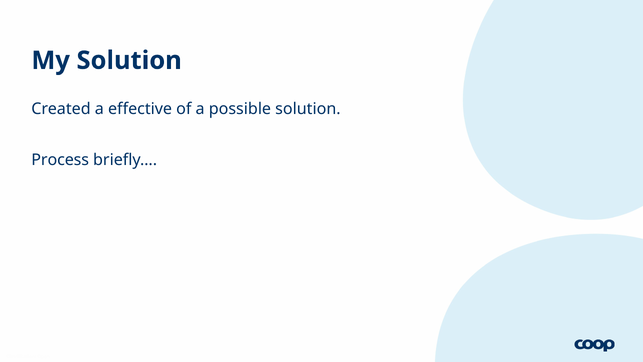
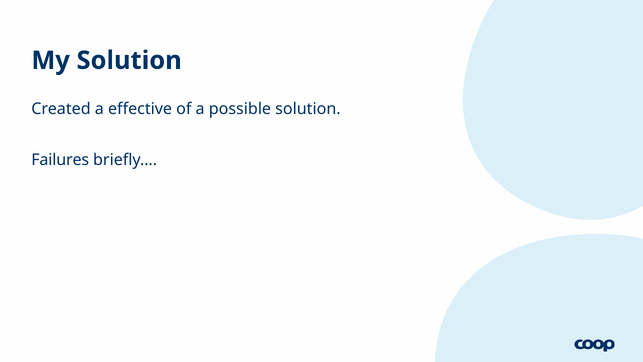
Process: Process -> Failures (60, 160)
